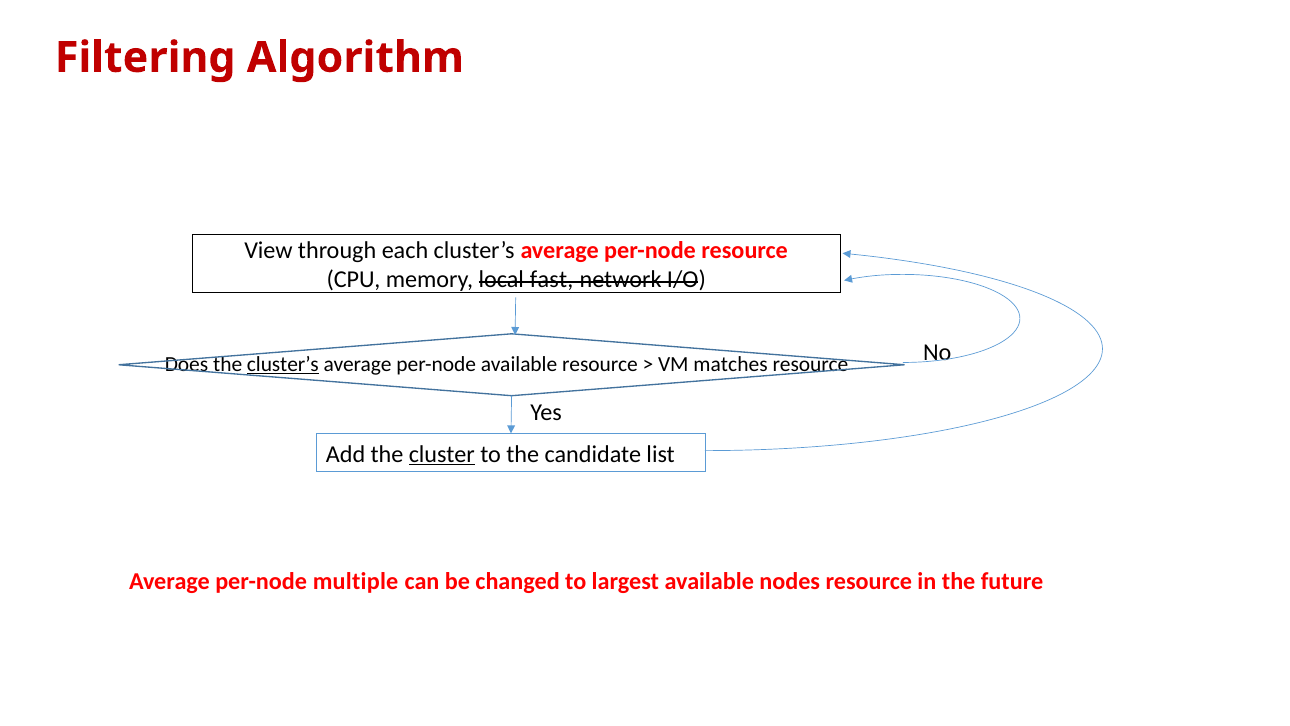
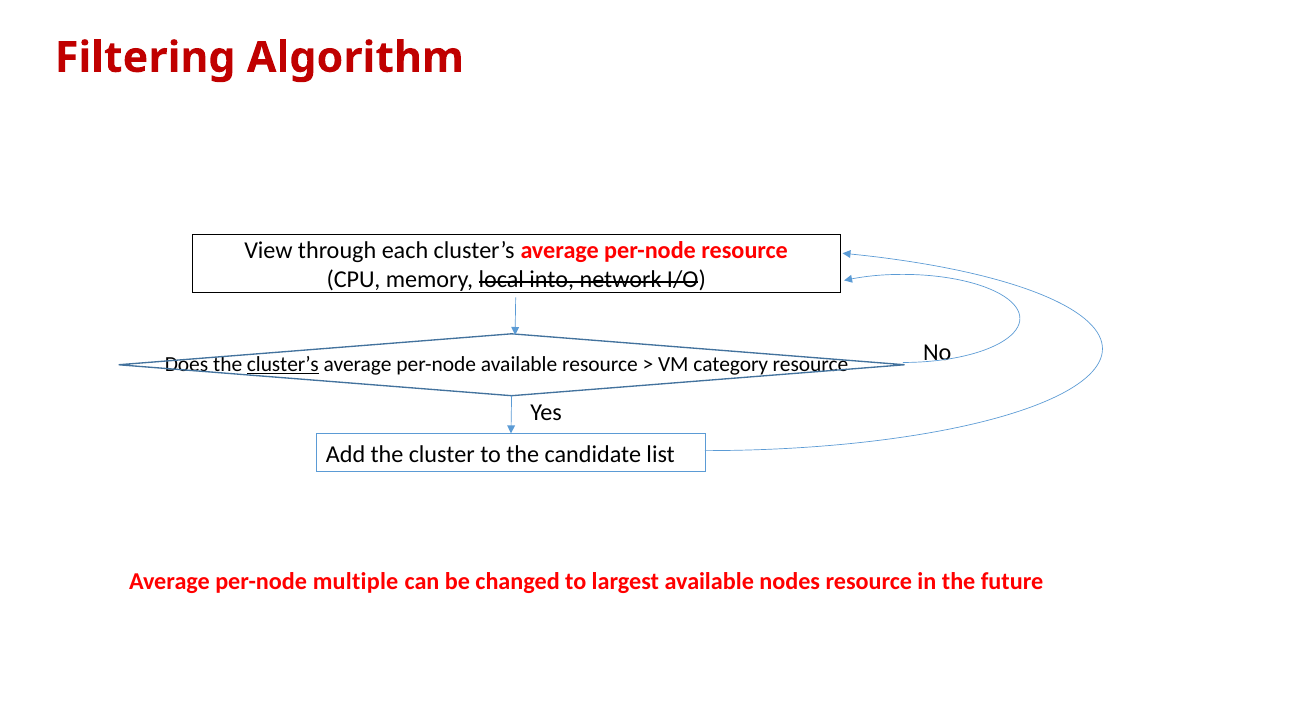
fast: fast -> into (552, 279)
matches: matches -> category (731, 364)
cluster underline: present -> none (442, 454)
